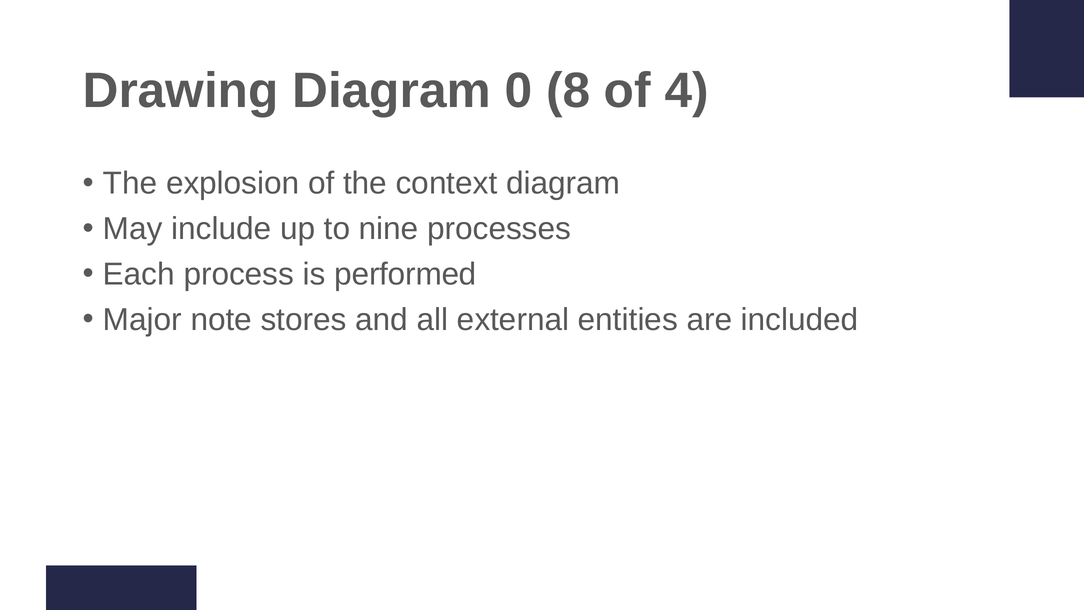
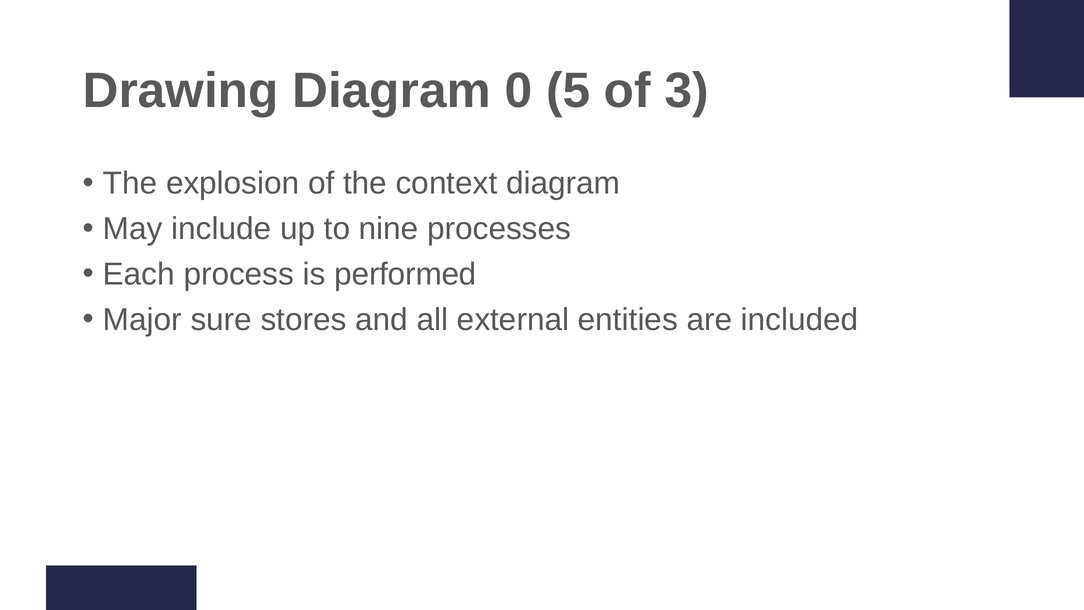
8: 8 -> 5 (568, 91)
4: 4 -> 3 (687, 91)
note: note -> sure (221, 320)
